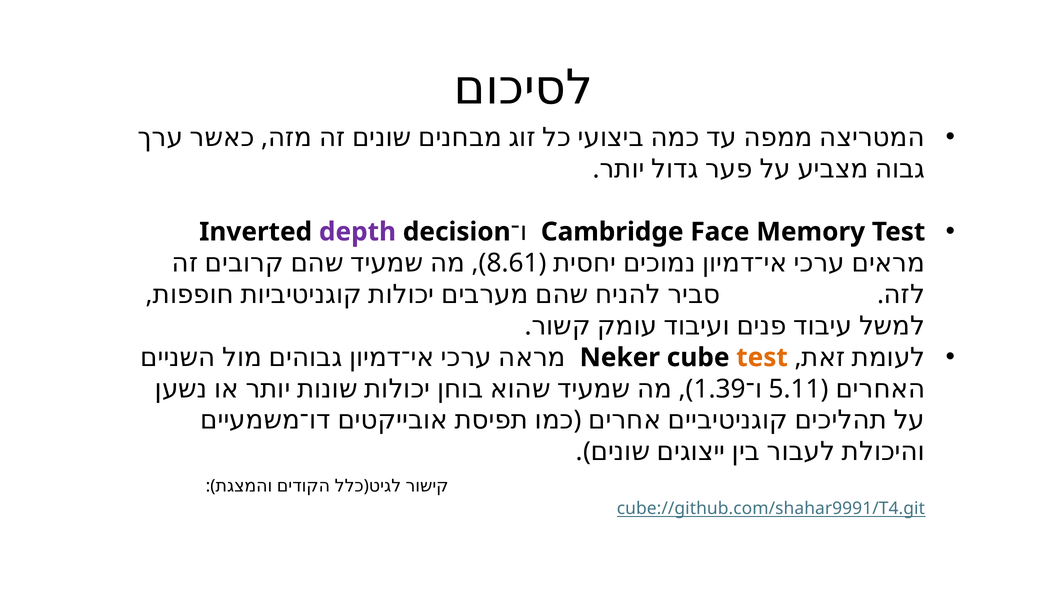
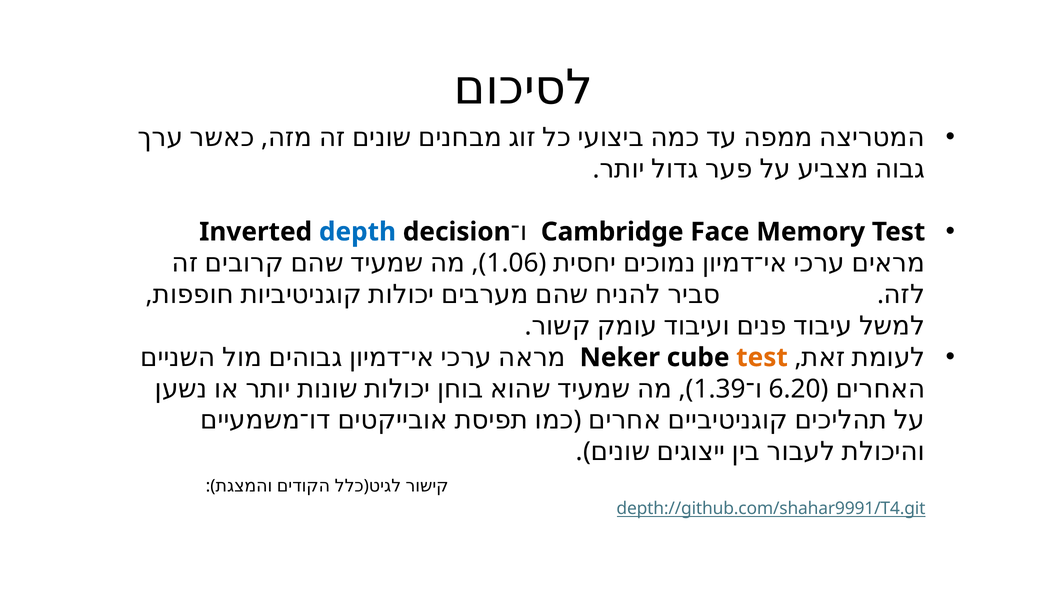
depth colour: purple -> blue (357, 232)
8.61: 8.61 -> 1.06 (513, 263)
5.11: 5.11 -> 6.20 (795, 389)
cube://github.com/shahar9991/T4.git: cube://github.com/shahar9991/T4.git -> depth://github.com/shahar9991/T4.git (771, 509)
